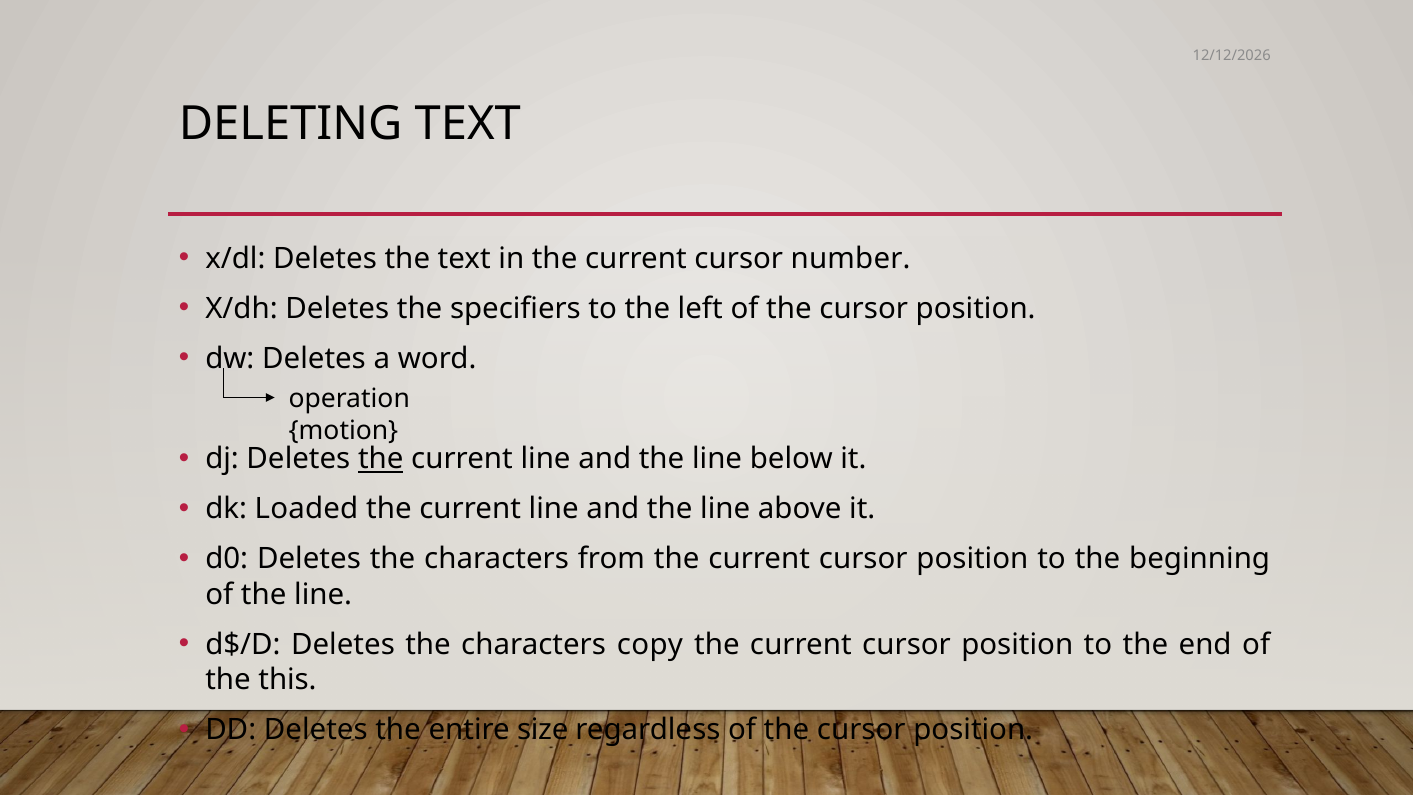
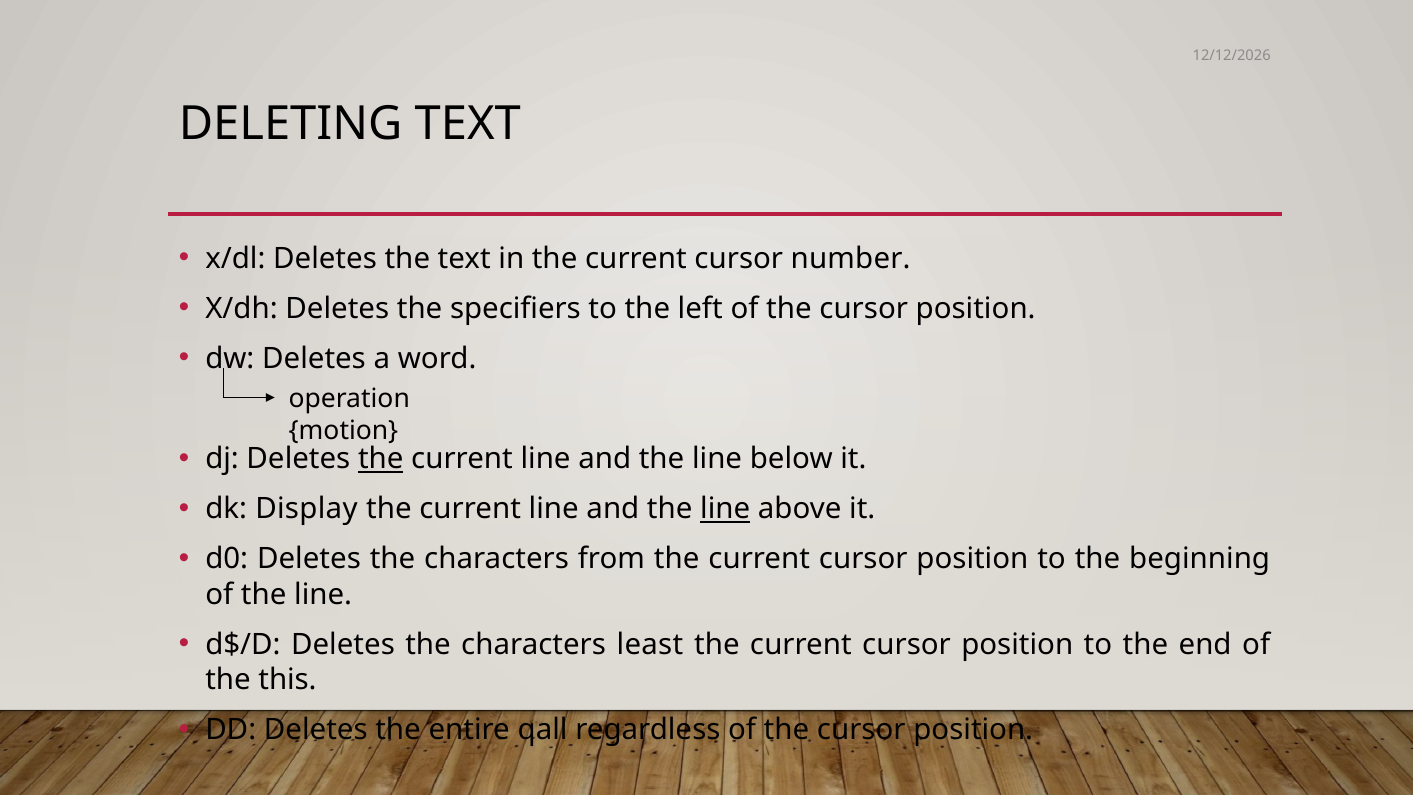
Loaded: Loaded -> Display (306, 509)
line underline: none -> present (725, 509)
copy: copy -> least (650, 644)
size: size -> qall (543, 730)
